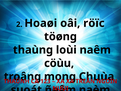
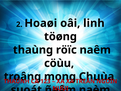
röïc: röïc -> linh (94, 23)
loùi: loùi -> röïc (66, 50)
